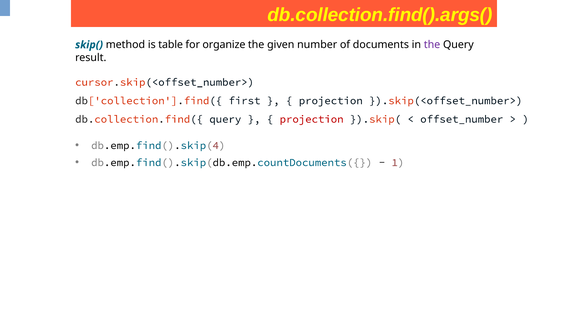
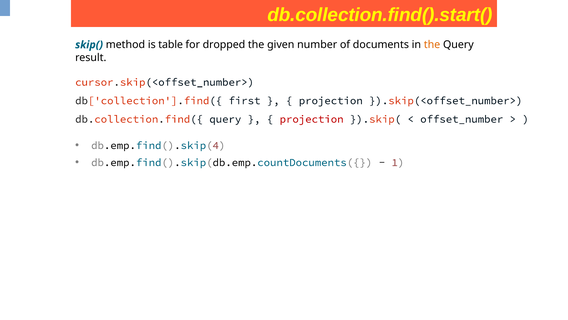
db.collection.find().args(: db.collection.find().args( -> db.collection.find().start( (380, 15)
organize: organize -> dropped (224, 45)
the colour: purple -> orange (432, 45)
